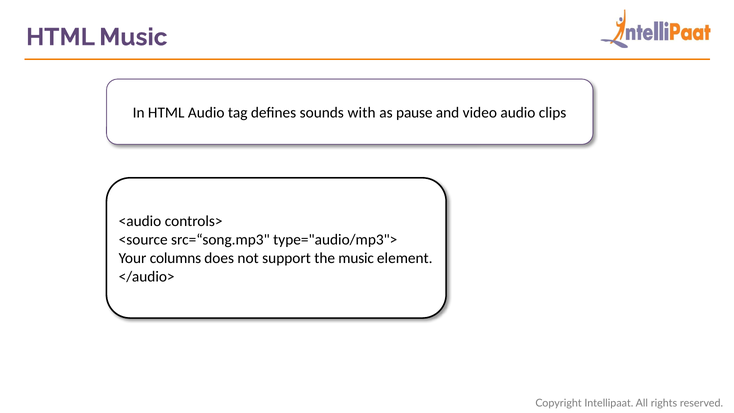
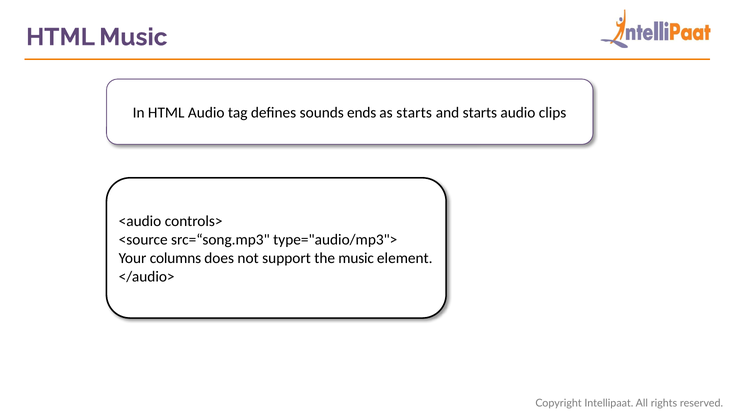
with: with -> ends (362, 113)
as pause: pause -> starts (414, 113)
and video: video -> starts (480, 113)
